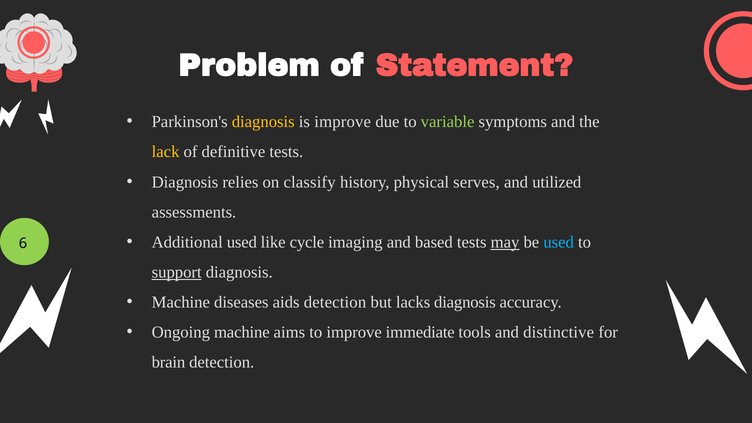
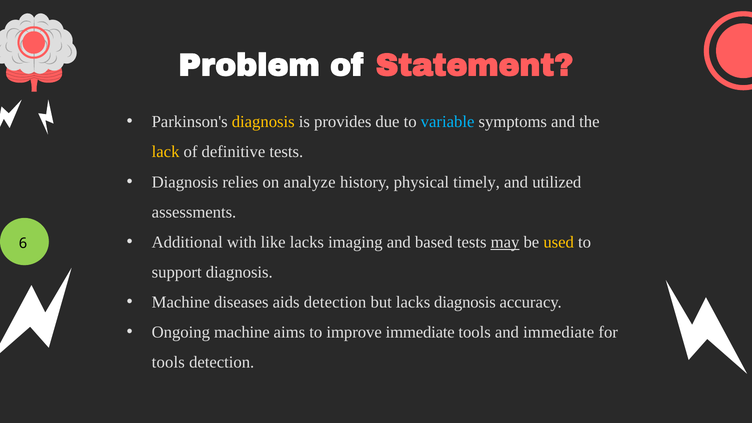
is improve: improve -> provides (343, 122)
variable colour: light green -> light blue (448, 122)
classify: classify -> analyze (310, 182)
serves: serves -> timely (477, 182)
Additional used: used -> with (242, 242)
like cycle: cycle -> lacks (307, 242)
used colour: light blue -> yellow (559, 242)
support underline: present -> none (177, 272)
and distinctive: distinctive -> immediate (559, 332)
brain: brain -> tools (168, 362)
